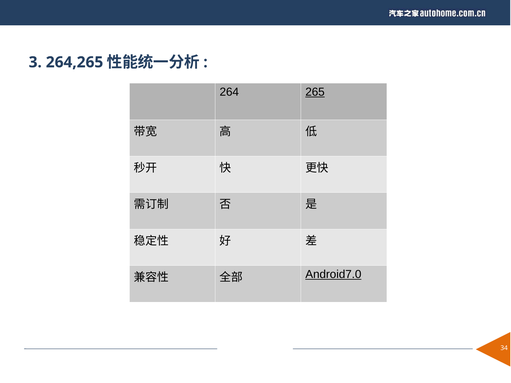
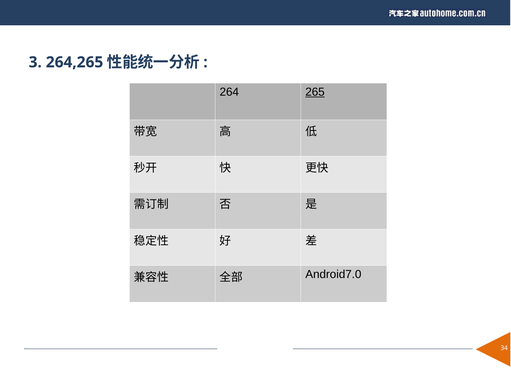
Android7.0 underline: present -> none (333, 275)
